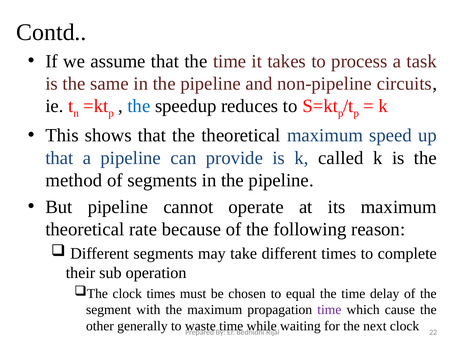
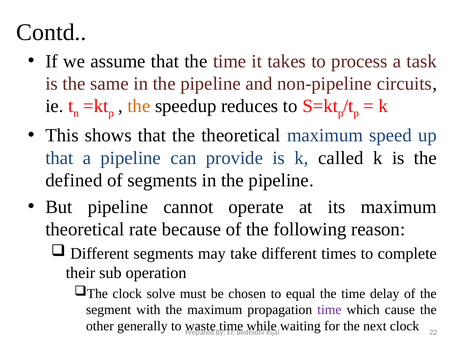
the colour: blue -> orange (139, 106)
method: method -> defined (74, 181)
clock times: times -> solve (161, 294)
